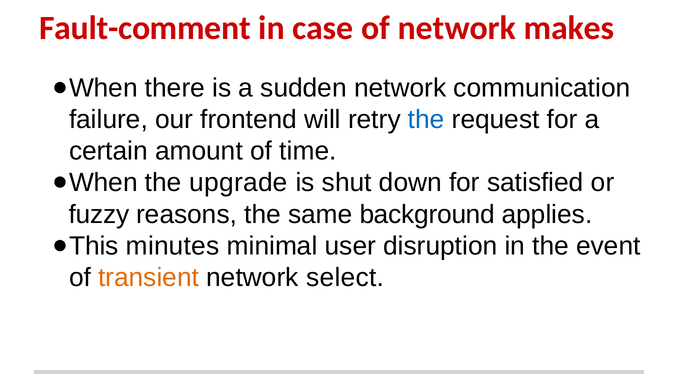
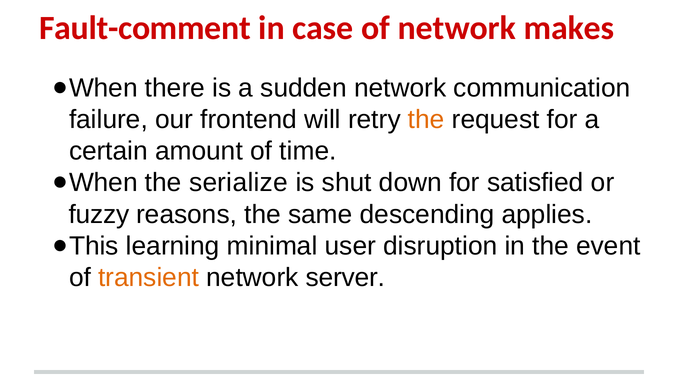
the colour: blue -> orange (426, 120)
upgrade: upgrade -> serialize (238, 183)
background: background -> descending (427, 215)
minutes: minutes -> learning (173, 246)
select: select -> server (345, 278)
